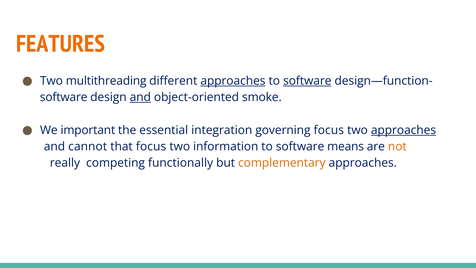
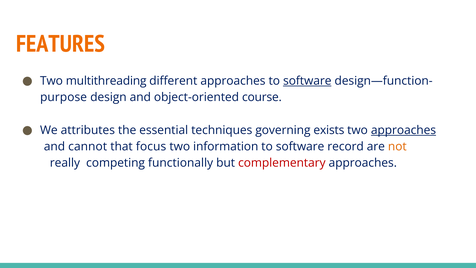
approaches underline: present -> none (233, 81)
software: software -> purpose (64, 97)
and underline: present -> none (140, 97)
smoke: smoke -> course (262, 97)
important: important -> attributes (88, 130)
integration: integration -> techniques (222, 130)
governing focus: focus -> exists (329, 130)
means: means -> record (346, 146)
complementary colour: orange -> red (282, 163)
